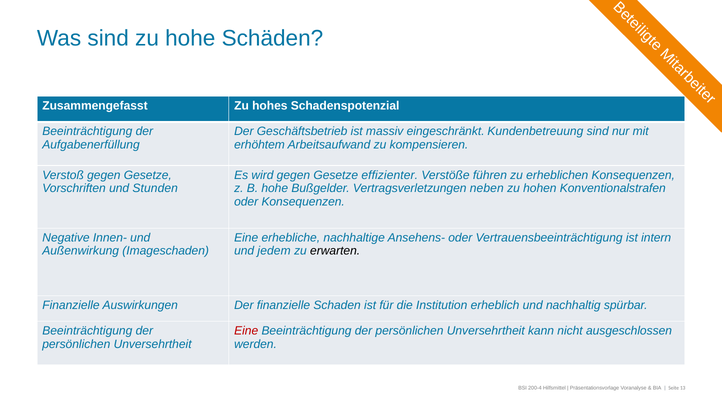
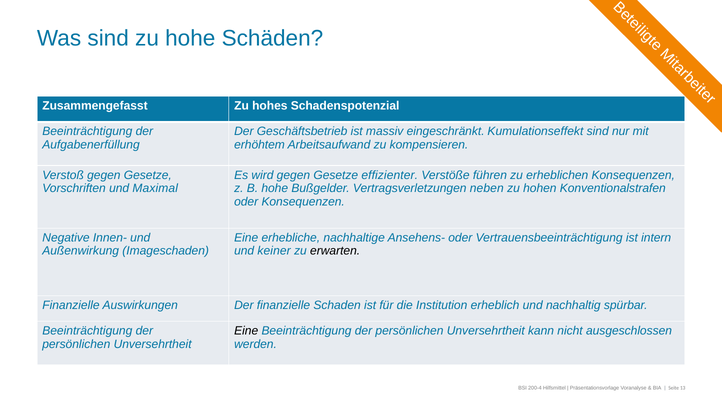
Kundenbetreuung: Kundenbetreuung -> Kumulationseffekt (535, 131)
Stunden: Stunden -> Maximal (155, 189)
jedem: jedem -> keiner (274, 251)
Eine colour: red -> black (246, 331)
